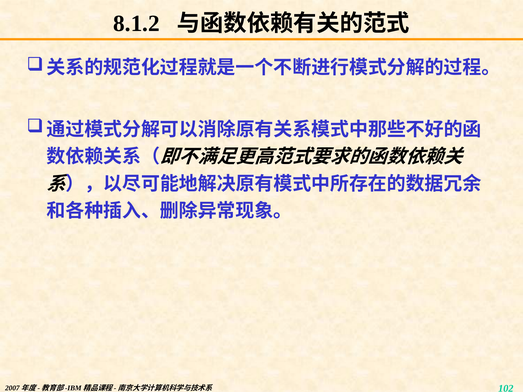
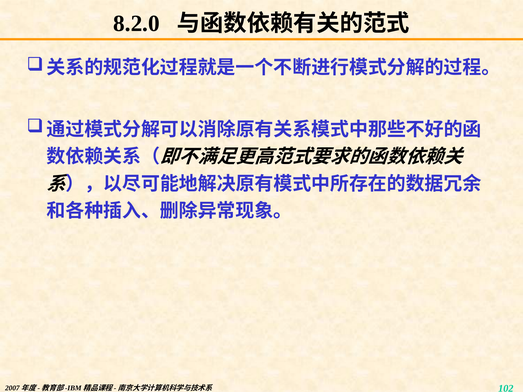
8.1.2: 8.1.2 -> 8.2.0 (137, 23)
